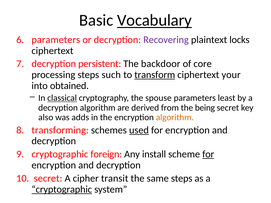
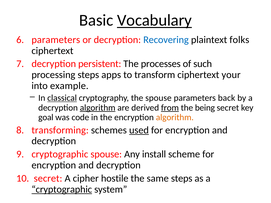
Recovering colour: purple -> blue (166, 40)
locks: locks -> folks (239, 40)
backdoor: backdoor -> processes (161, 64)
core: core -> such (203, 64)
such: such -> apps (111, 75)
transform underline: present -> none (155, 75)
obtained: obtained -> example (69, 86)
least: least -> back (227, 98)
algorithm underline: none -> present (98, 108)
from underline: none -> present (170, 108)
also: also -> goal (46, 118)
adds: adds -> code (80, 118)
cryptographic foreign: foreign -> spouse (106, 154)
for underline: present -> none (208, 154)
transit: transit -> hostile (115, 179)
